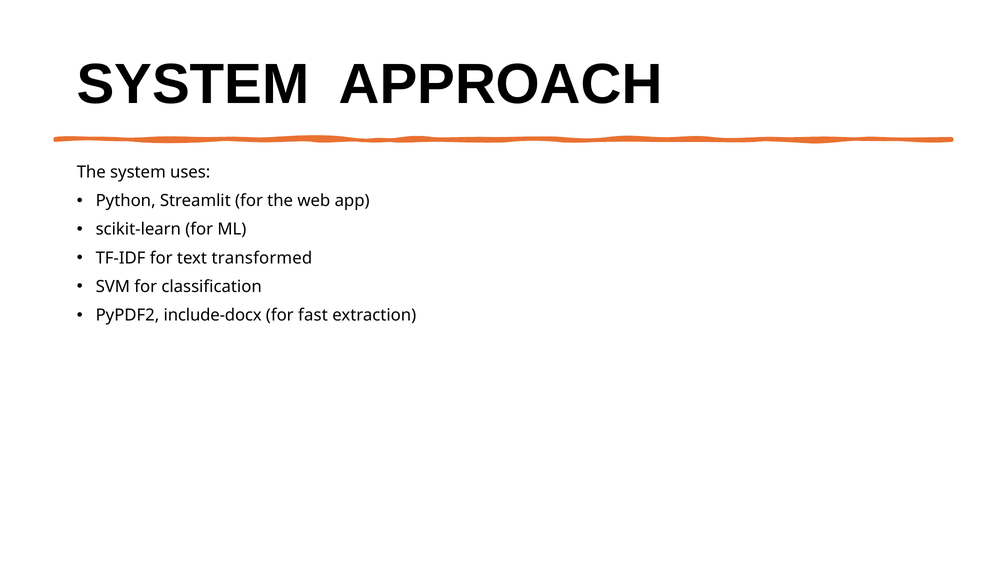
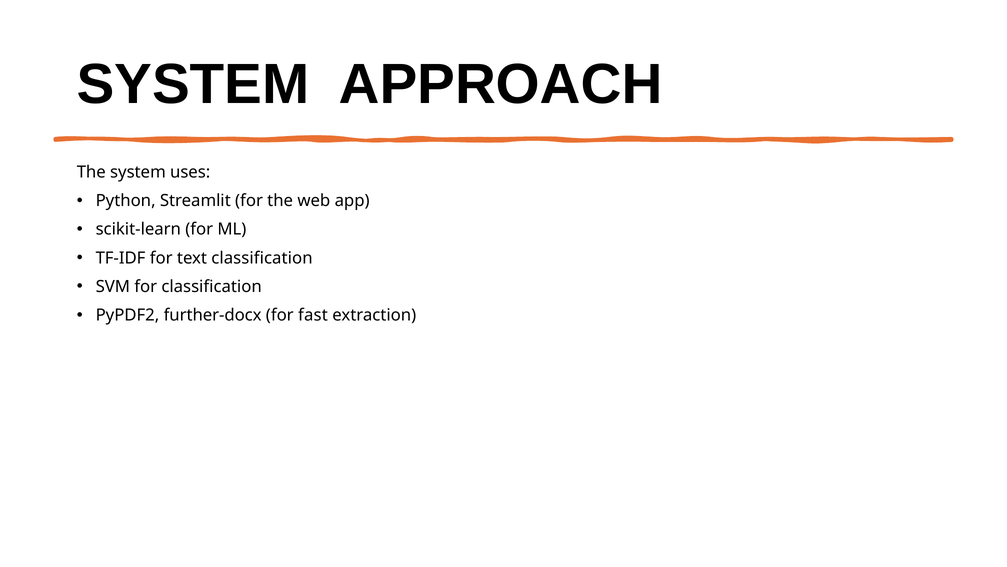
text transformed: transformed -> classification (262, 258)
include-docx: include-docx -> further-docx (213, 315)
